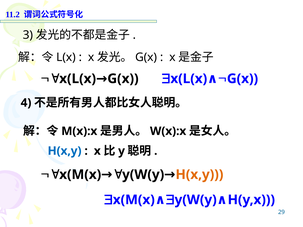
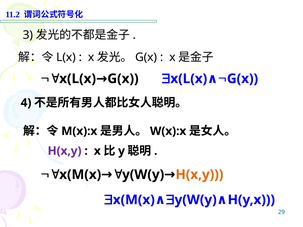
H(x,y colour: blue -> purple (65, 151)
